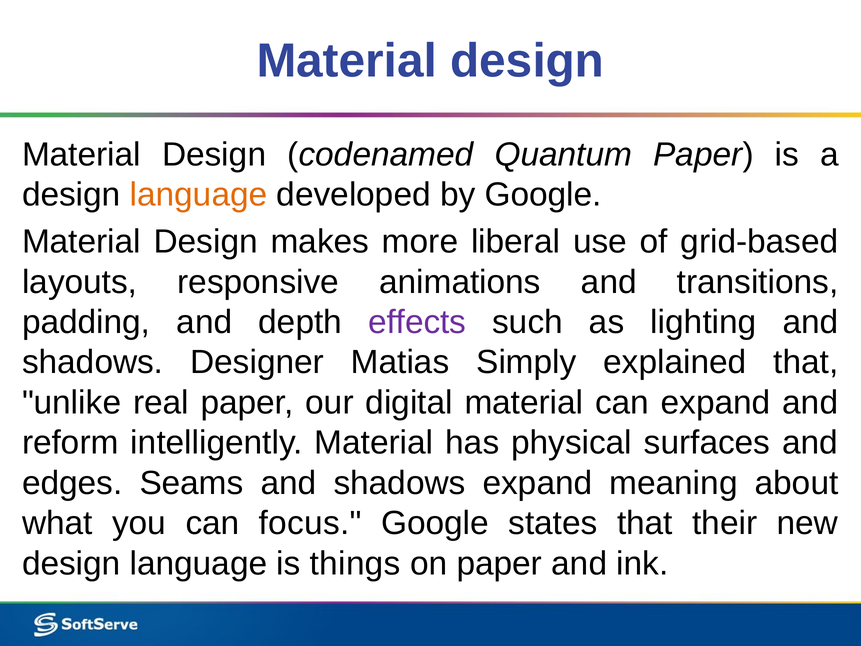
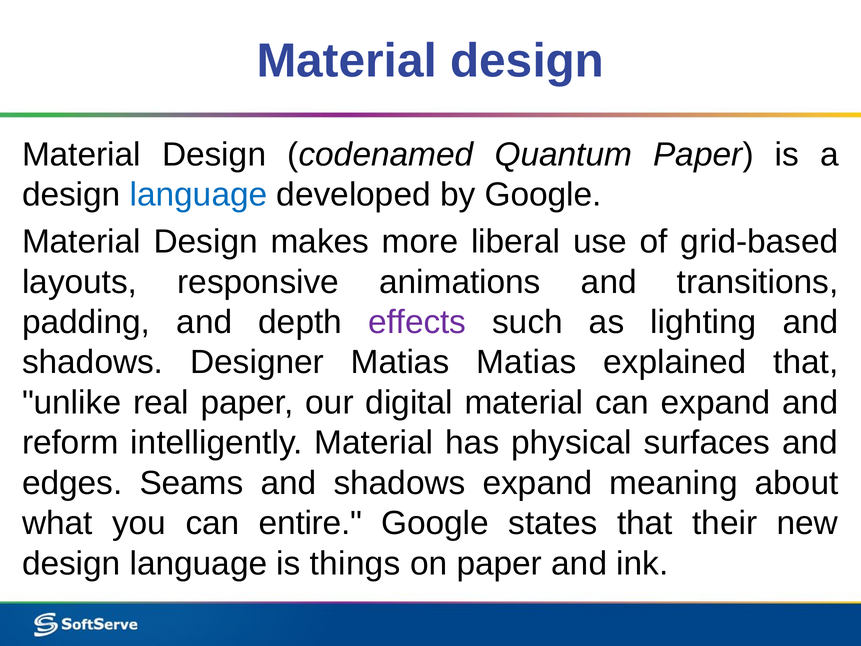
language colour: orange -> blue (199, 195)
Matias Simply: Simply -> Matias (526, 362)
focus: focus -> entire (310, 523)
